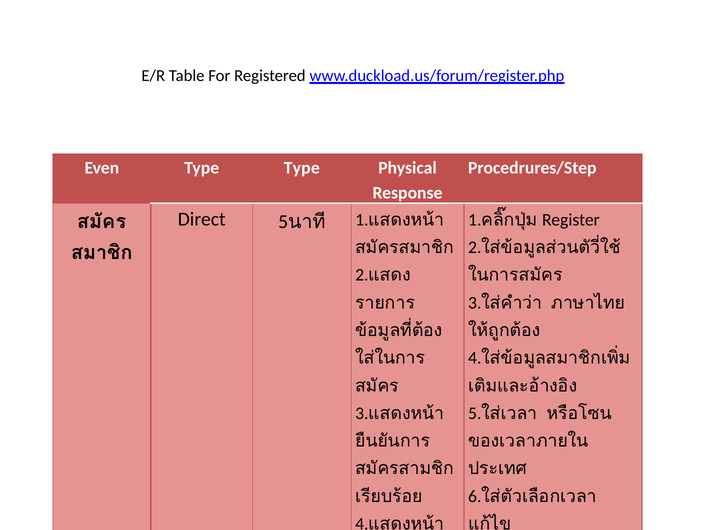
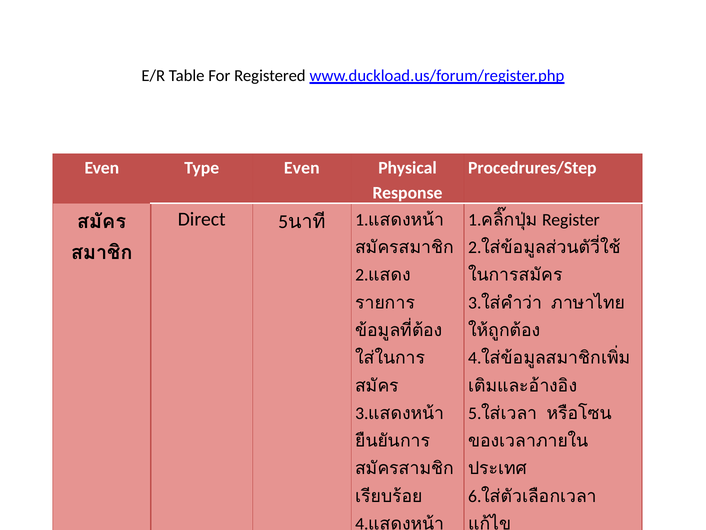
Type Type: Type -> Even (302, 168)
